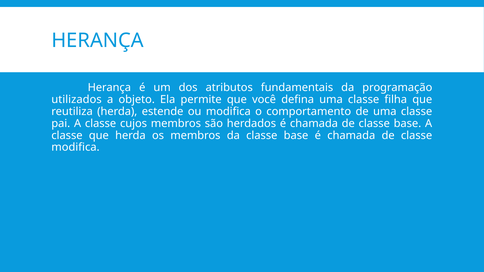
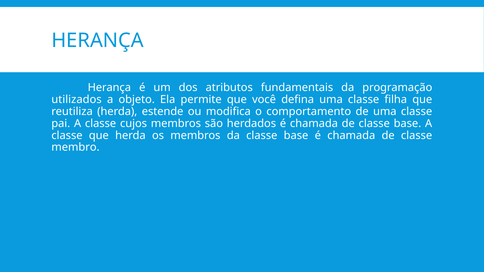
modifica: modifica -> membro (75, 147)
